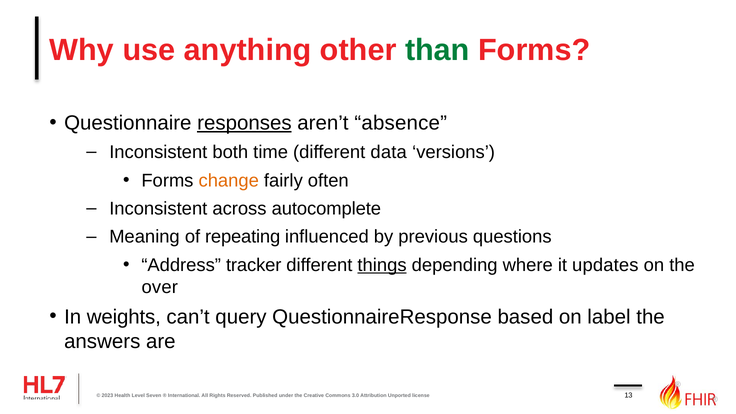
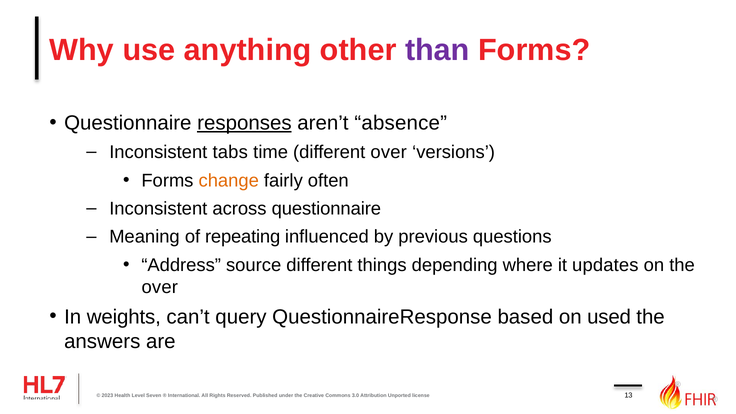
than colour: green -> purple (437, 50)
both: both -> tabs (230, 152)
different data: data -> over (389, 152)
across autocomplete: autocomplete -> questionnaire (326, 209)
tracker: tracker -> source (254, 265)
things underline: present -> none (382, 265)
label: label -> used (609, 317)
